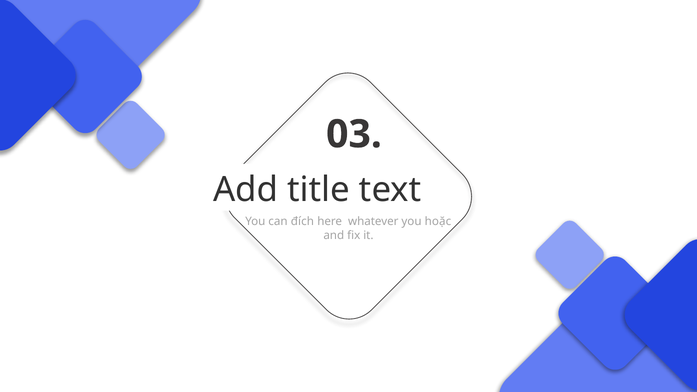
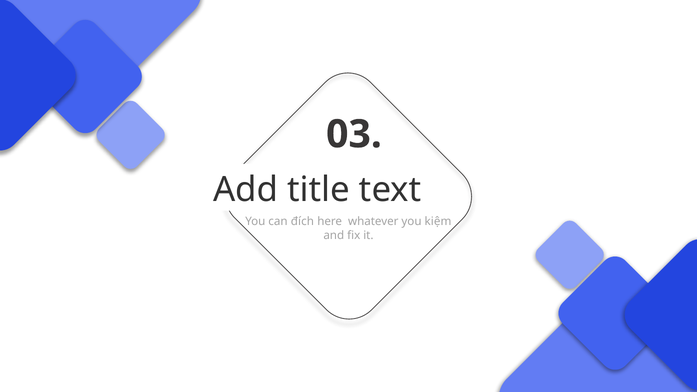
hoặc: hoặc -> kiệm (438, 222)
